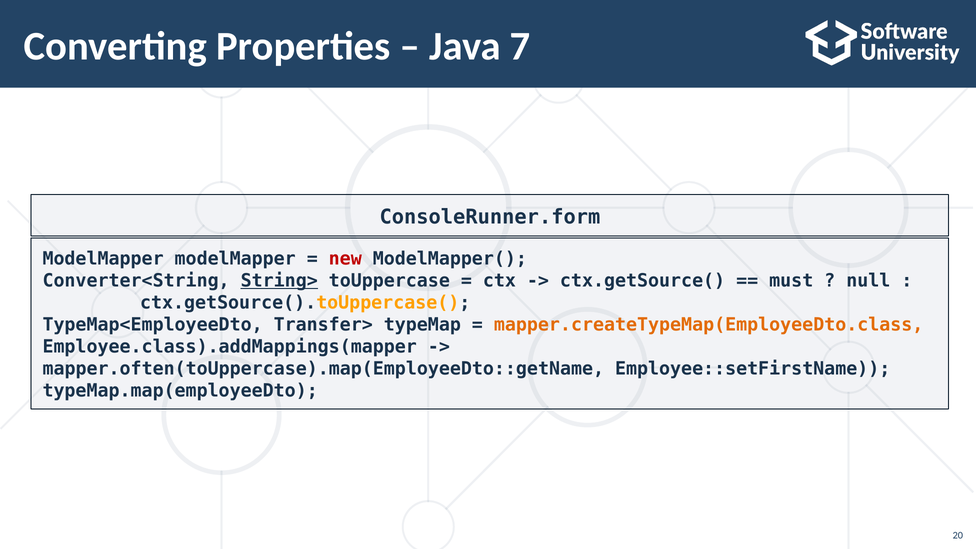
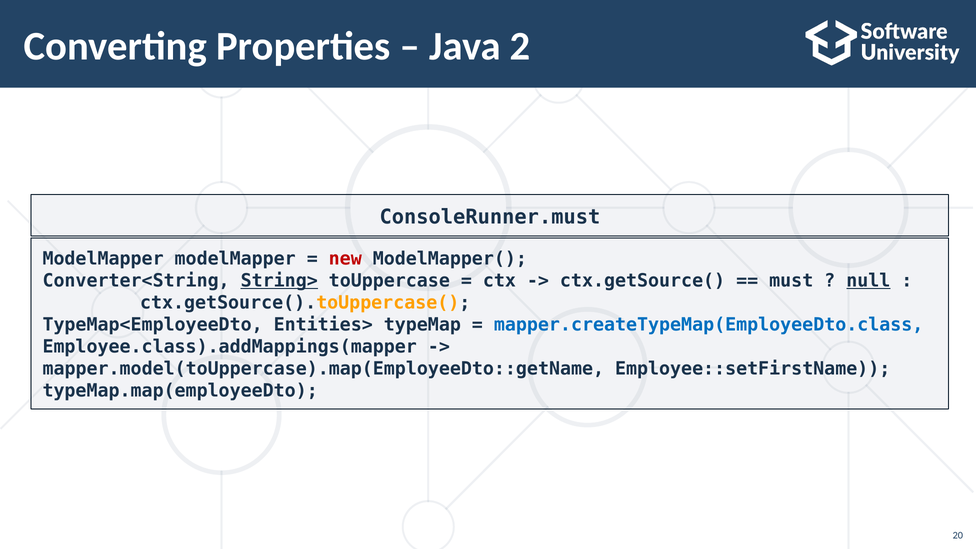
7: 7 -> 2 (520, 46)
ConsoleRunner.form: ConsoleRunner.form -> ConsoleRunner.must (490, 217)
null underline: none -> present (868, 281)
Transfer>: Transfer> -> Entities> (323, 325)
mapper.createTypeMap(EmployeeDto.class colour: orange -> blue (709, 325)
mapper.often(toUppercase).map(EmployeeDto::getName: mapper.often(toUppercase).map(EmployeeDto::getName -> mapper.model(toUppercase).map(EmployeeDto::getName (323, 369)
